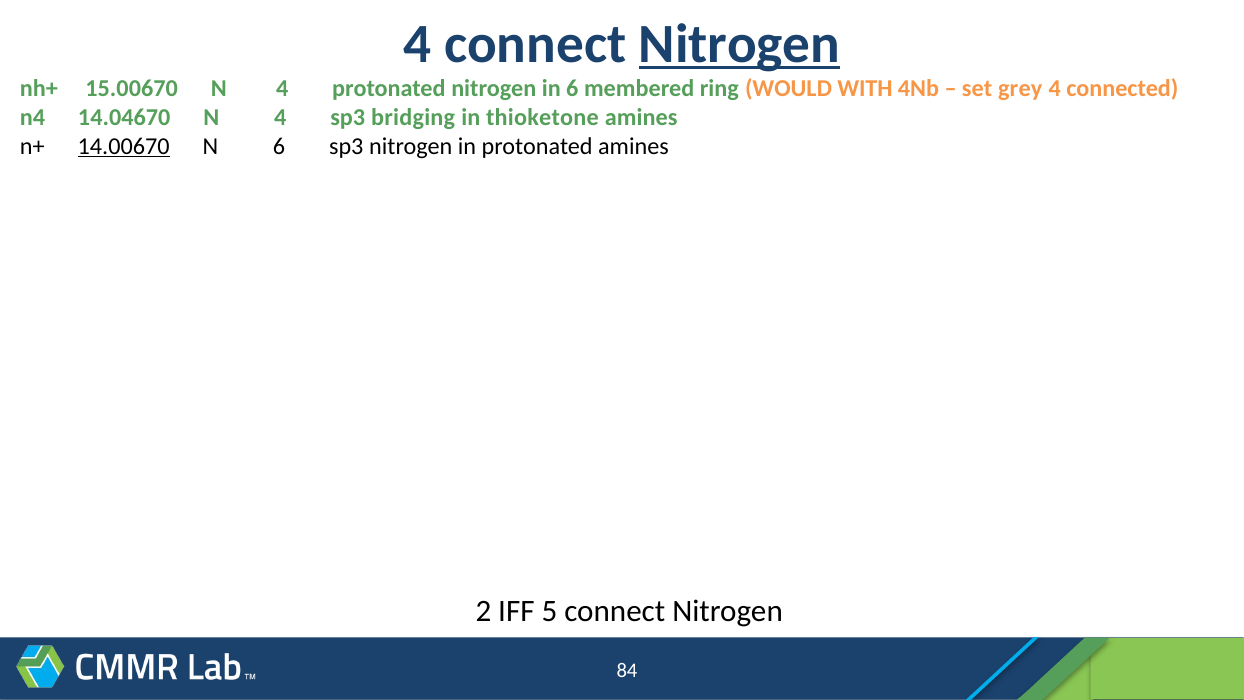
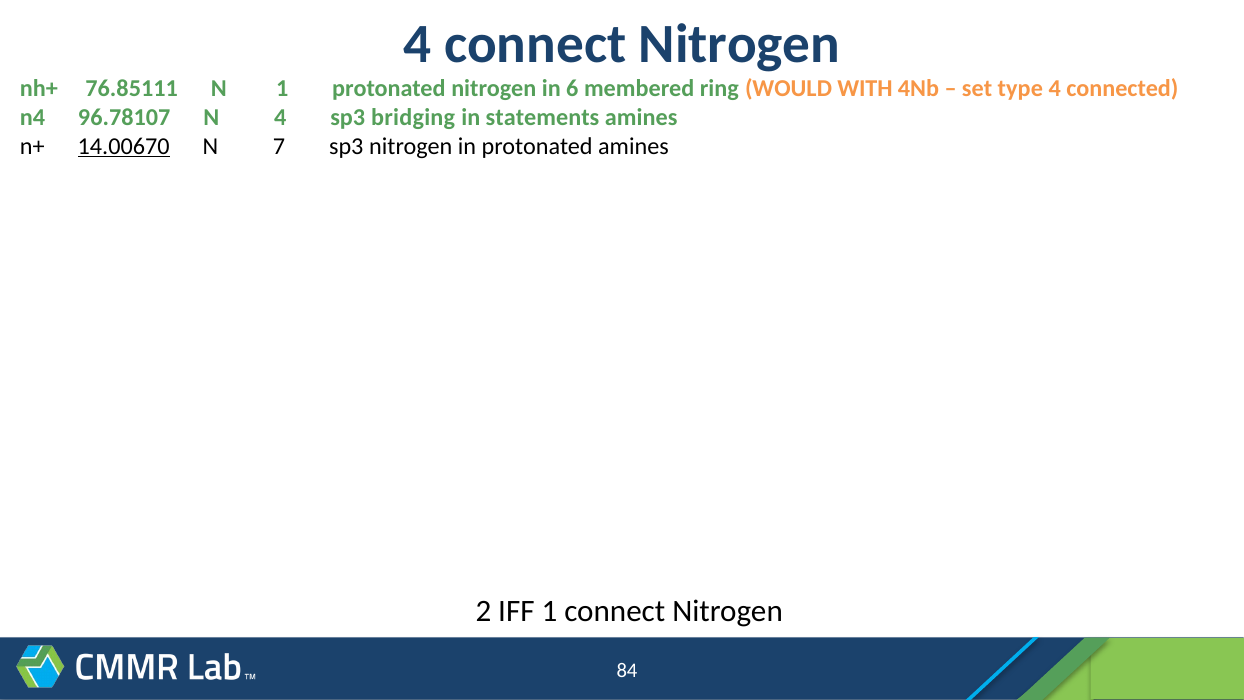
Nitrogen underline: present -> none (739, 44)
15.00670: 15.00670 -> 76.85111 (132, 88)
4: 4 -> 1 (282, 88)
grey: grey -> type (1020, 88)
14.04670: 14.04670 -> 96.78107 (124, 117)
thioketone: thioketone -> statements (543, 117)
N 6: 6 -> 7 (279, 146)
IFF 5: 5 -> 1 (549, 611)
